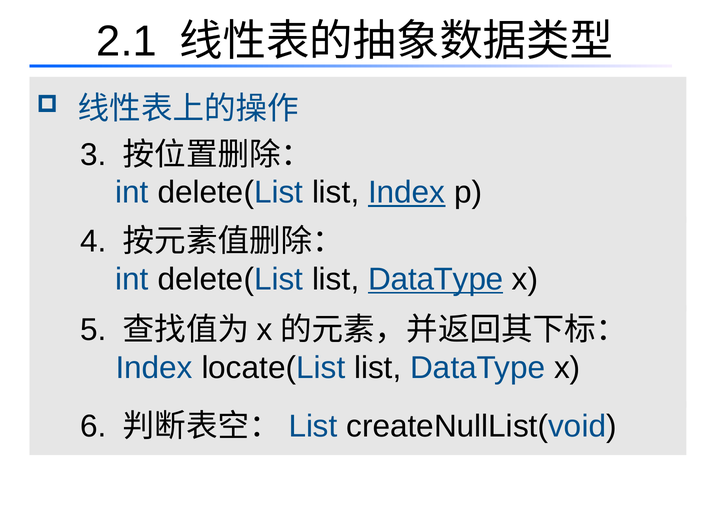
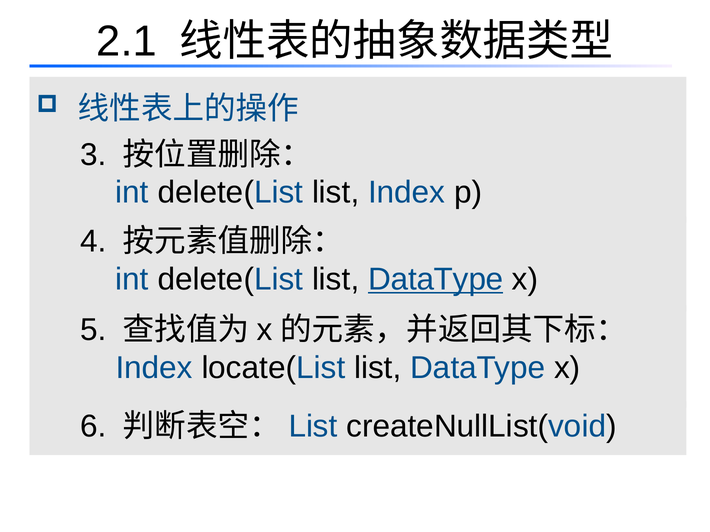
Index underline: present -> none (407, 193)
